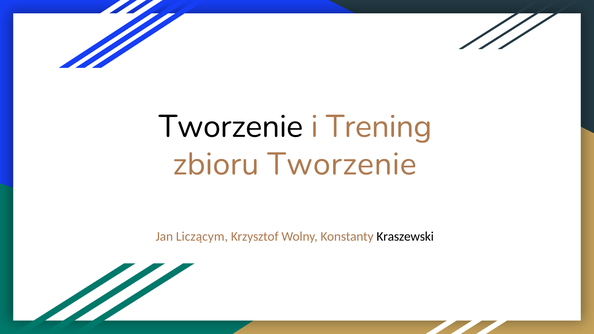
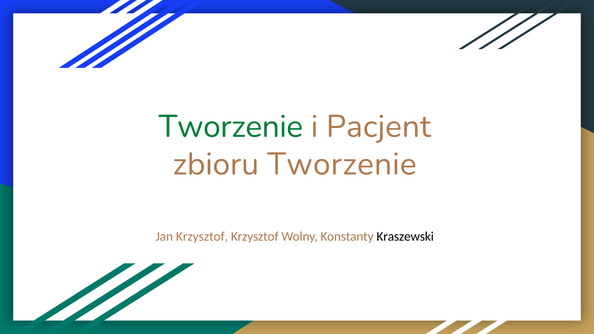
Tworzenie colour: black -> green (231, 127)
Trening: Trening -> Pacjent (379, 127)
Jan Liczącym: Liczącym -> Krzysztof (202, 236)
